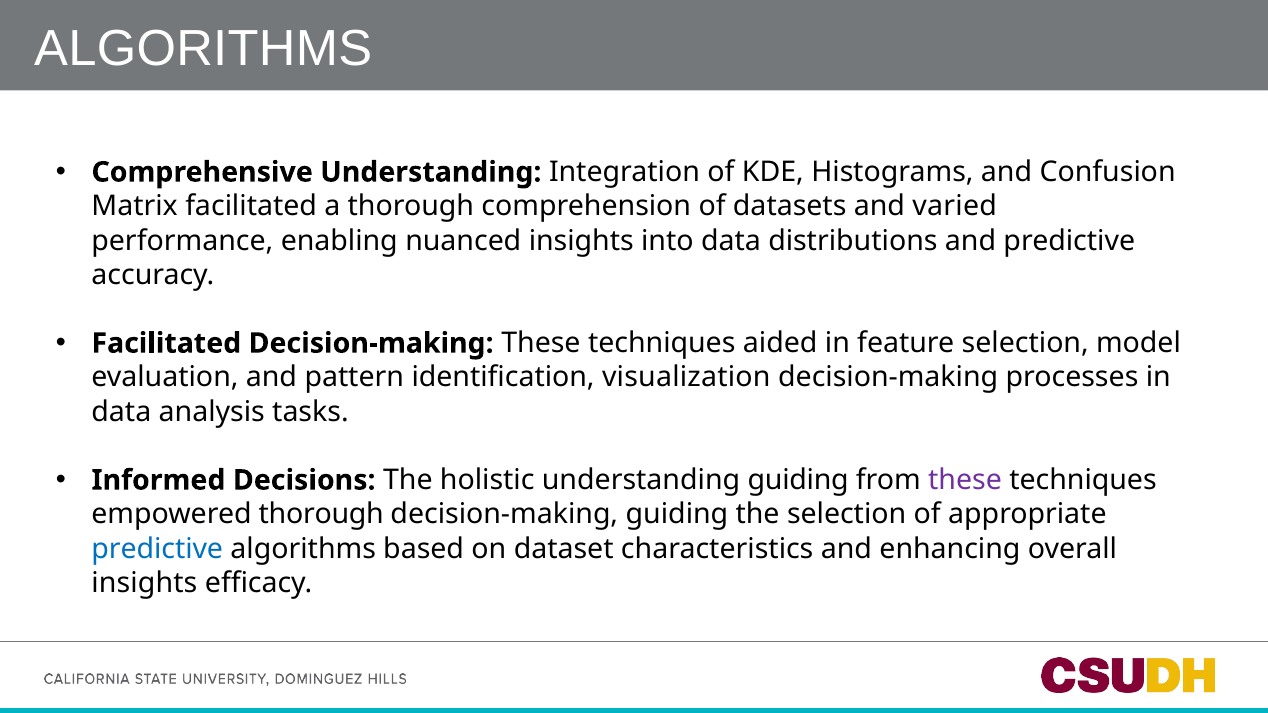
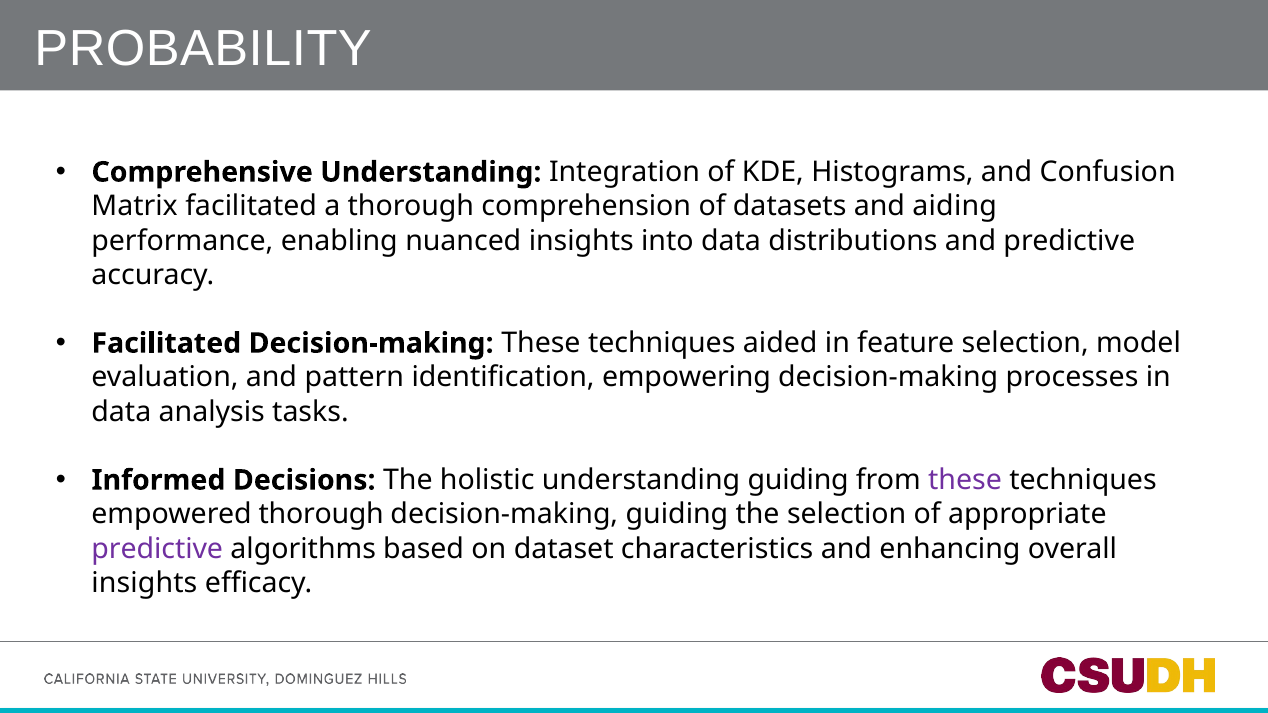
ALGORITHMS: ALGORITHMS -> PROBABILITY (203, 49)
varied: varied -> aiding (955, 206)
visualization: visualization -> empowering (686, 378)
predictive colour: blue -> purple (157, 549)
